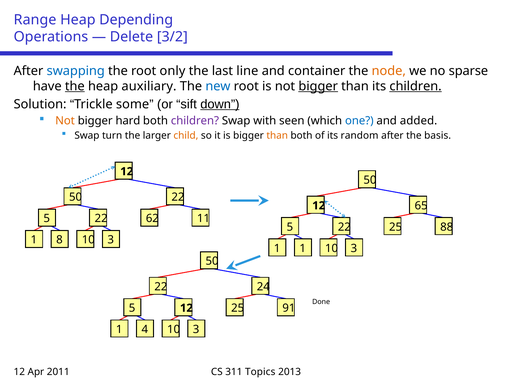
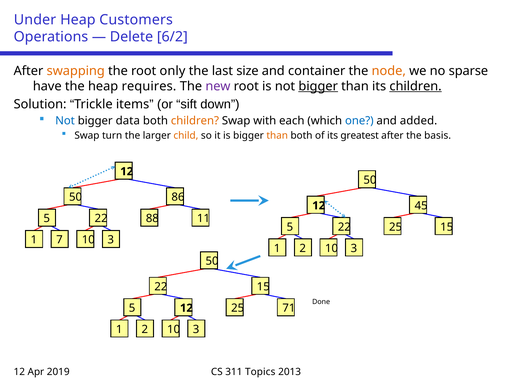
Range: Range -> Under (35, 20)
Depending: Depending -> Customers (136, 20)
3/2: 3/2 -> 6/2 (172, 37)
swapping colour: blue -> orange (76, 71)
line: line -> size (247, 71)
the underline: present -> none (75, 86)
auxiliary: auxiliary -> requires (149, 86)
new colour: blue -> purple (218, 86)
some: some -> items (133, 104)
down underline: present -> none (220, 104)
Not colour: orange -> blue (65, 121)
hard: hard -> data (128, 121)
children colour: purple -> orange (195, 121)
seen: seen -> each (292, 121)
random: random -> greatest (360, 136)
22: 22 -> 86 (178, 197)
65: 65 -> 45 (421, 206)
62: 62 -> 88 (152, 218)
25 88: 88 -> 15 (447, 227)
8: 8 -> 7 (59, 240)
1: 1 -> 2 (303, 248)
22 24: 24 -> 15 (263, 287)
91: 91 -> 71 (289, 308)
4: 4 -> 2 (145, 329)
2011: 2011 -> 2019 (58, 372)
